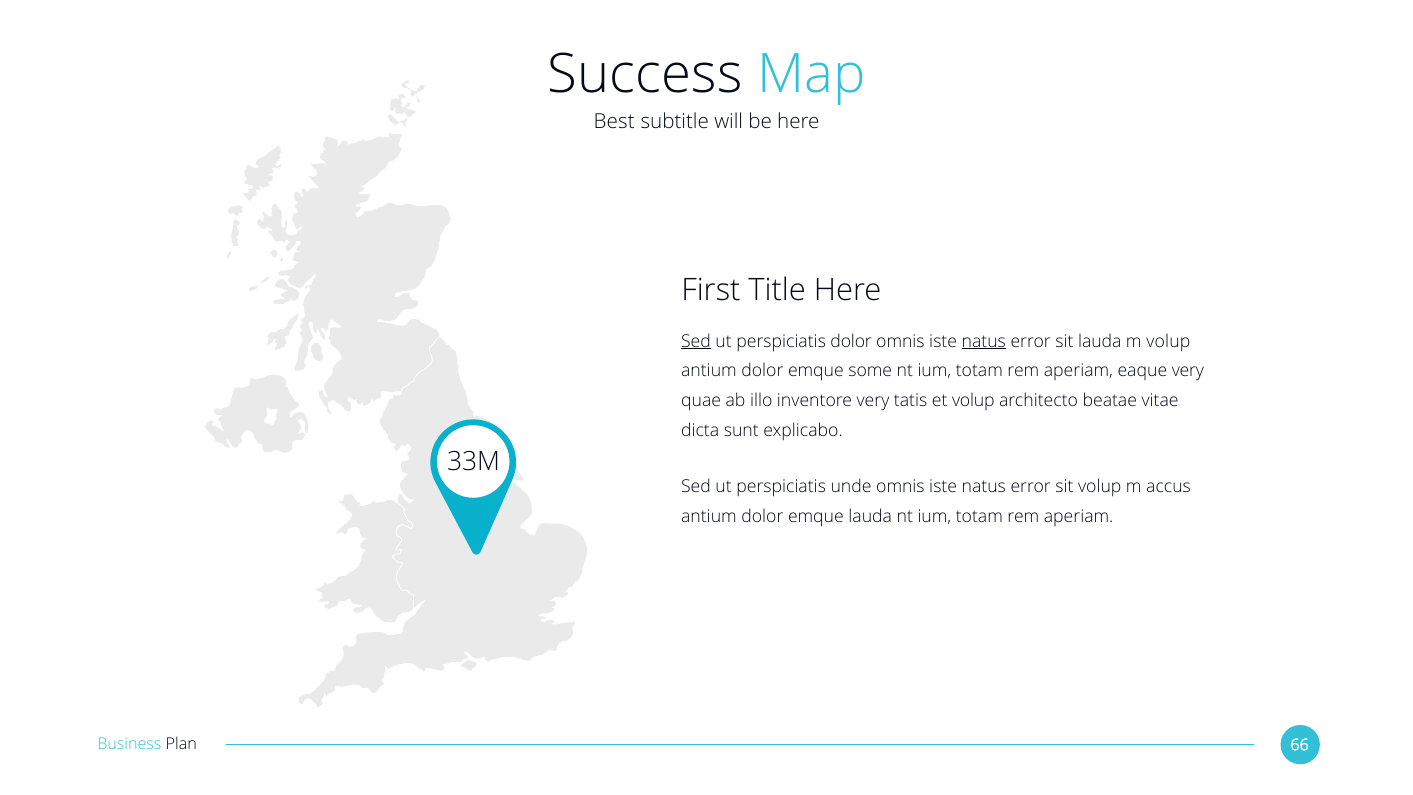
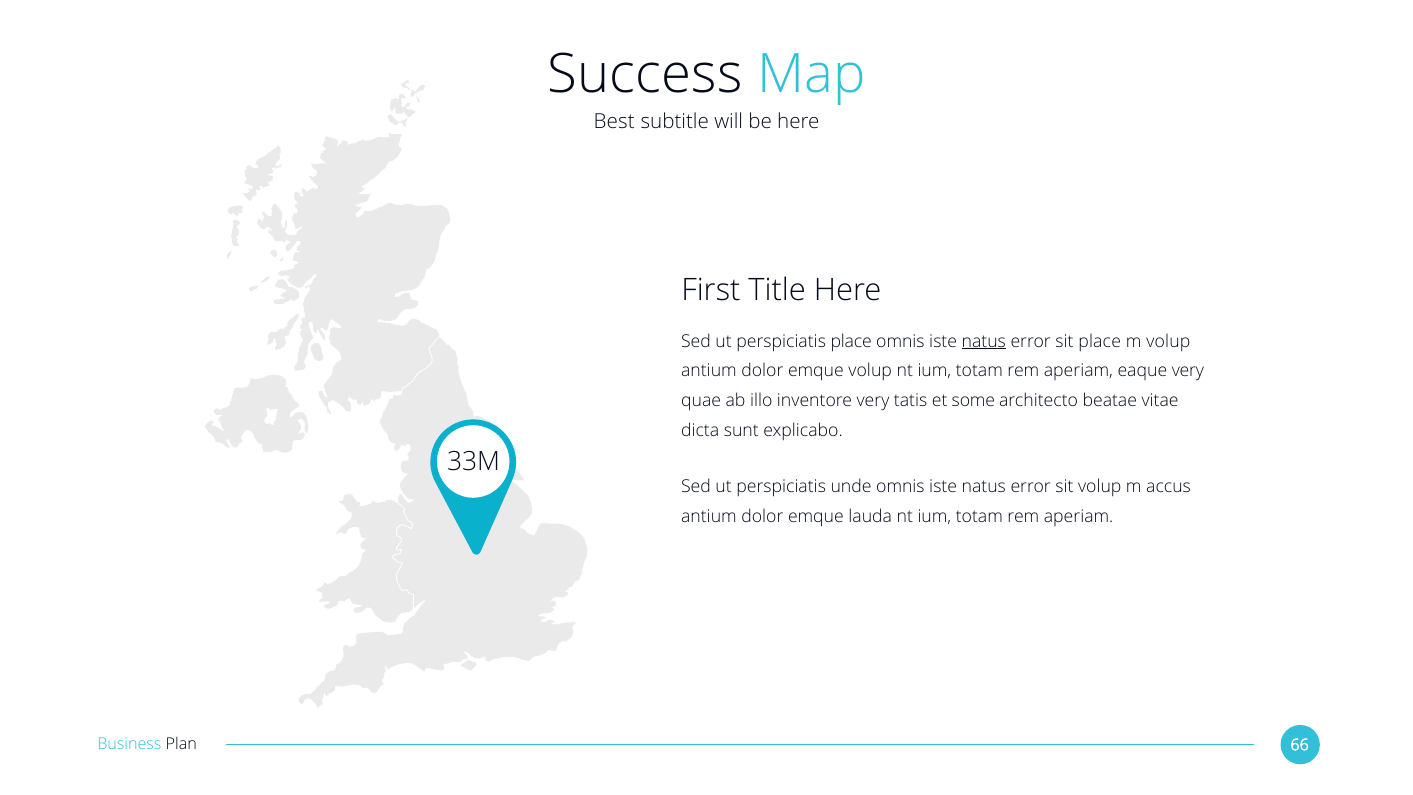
Sed underline: present -> none (696, 341)
perspiciatis dolor: dolor -> place (851, 341)
sit lauda: lauda -> place (1100, 341)
emque some: some -> volup (870, 371)
et volup: volup -> some (973, 401)
